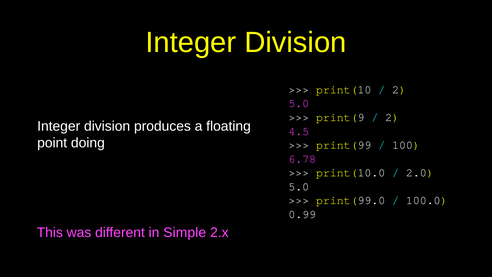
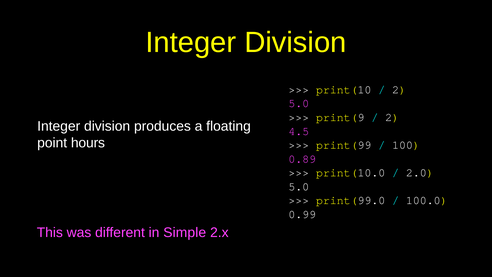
doing: doing -> hours (88, 143)
6.78: 6.78 -> 0.89 (302, 159)
